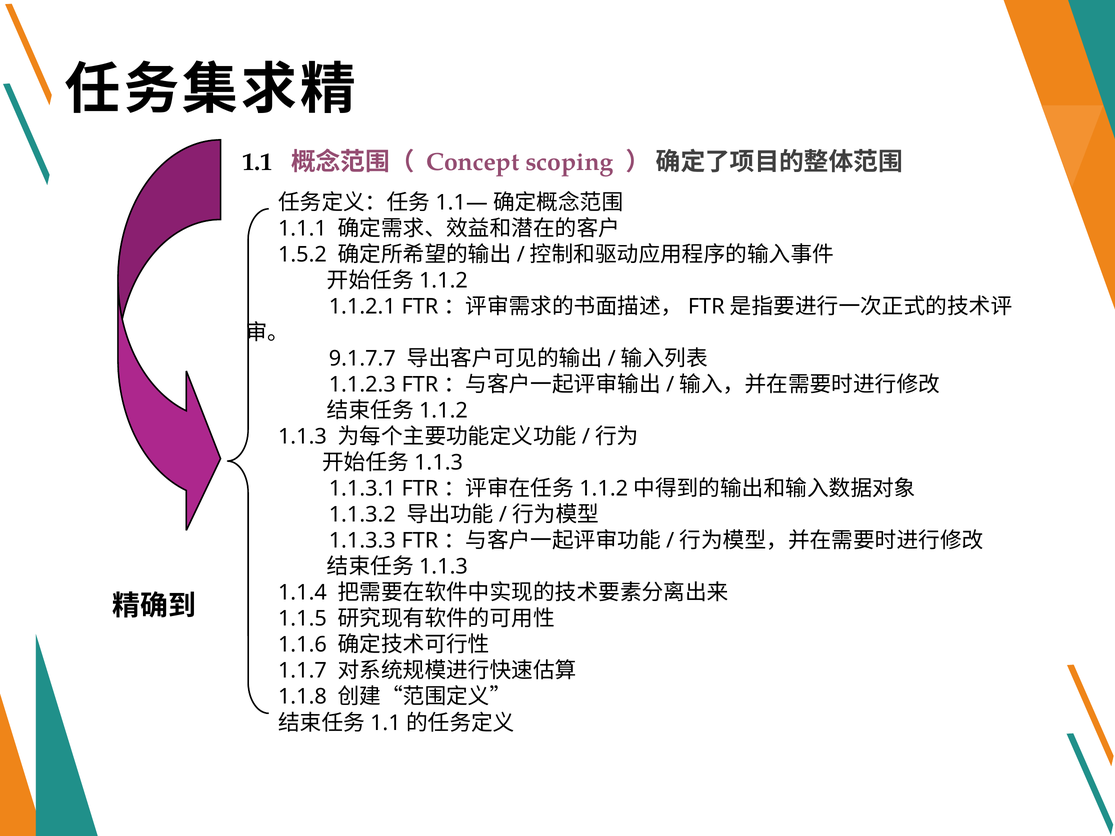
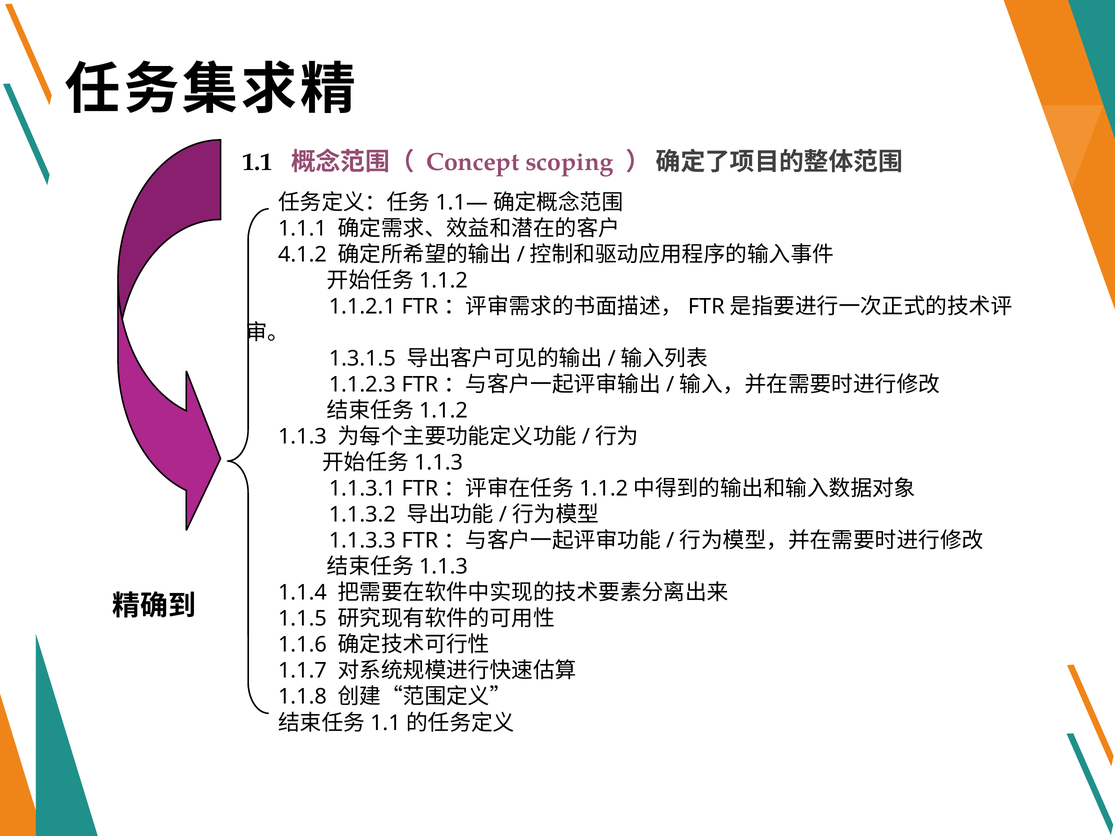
1.5.2: 1.5.2 -> 4.1.2 (302, 255)
9.1.7.7: 9.1.7.7 -> 1.3.1.5 (362, 359)
